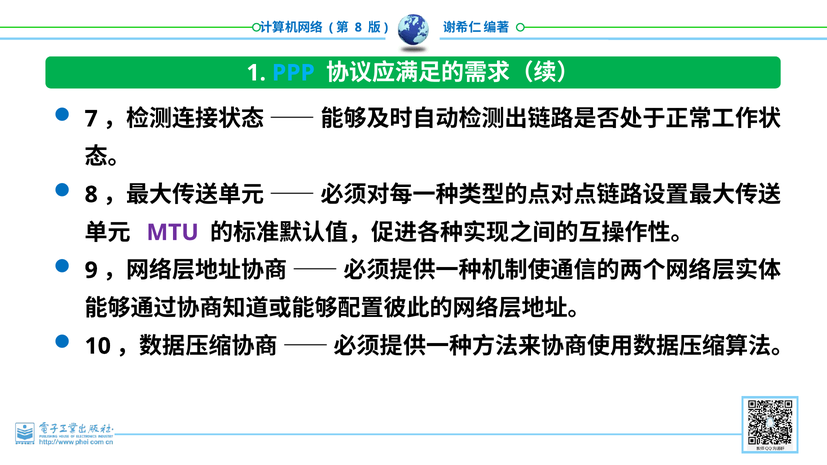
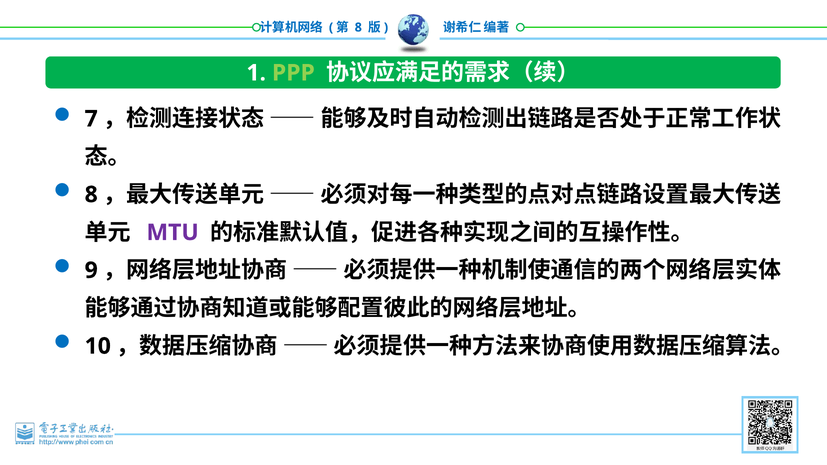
PPP colour: light blue -> light green (293, 73)
